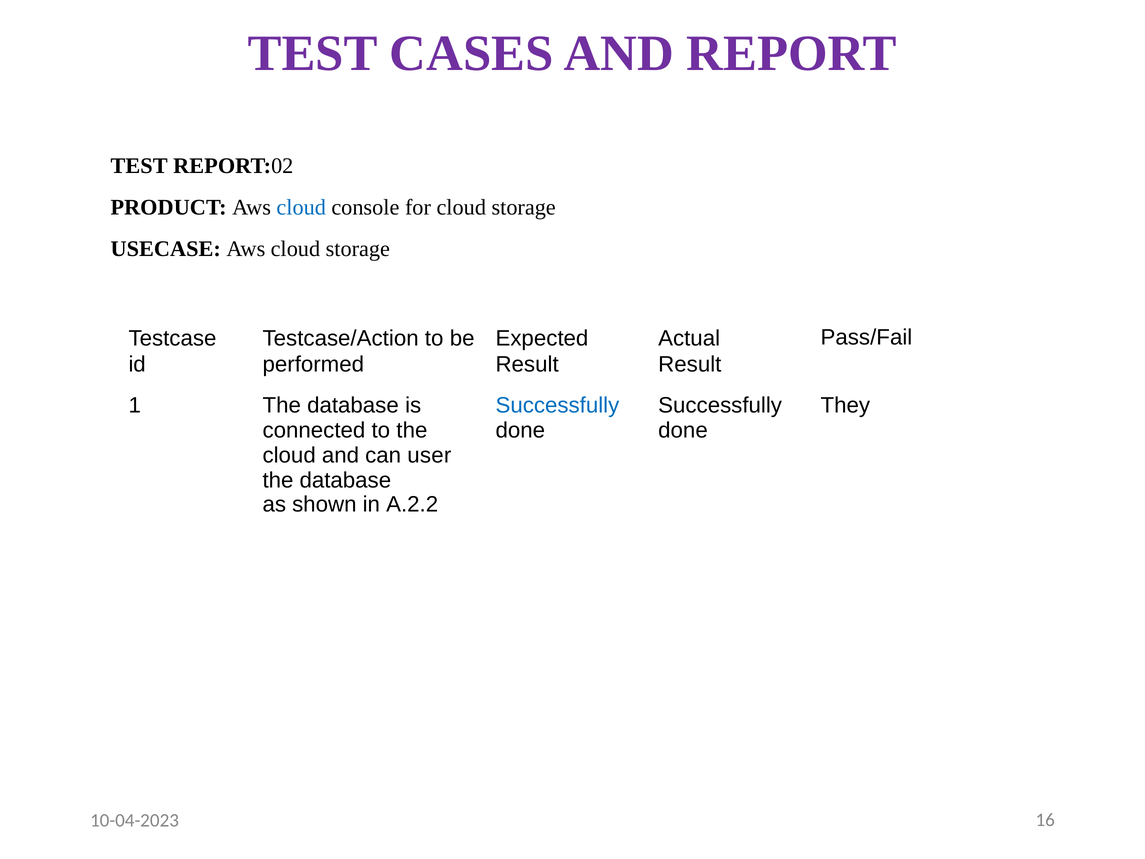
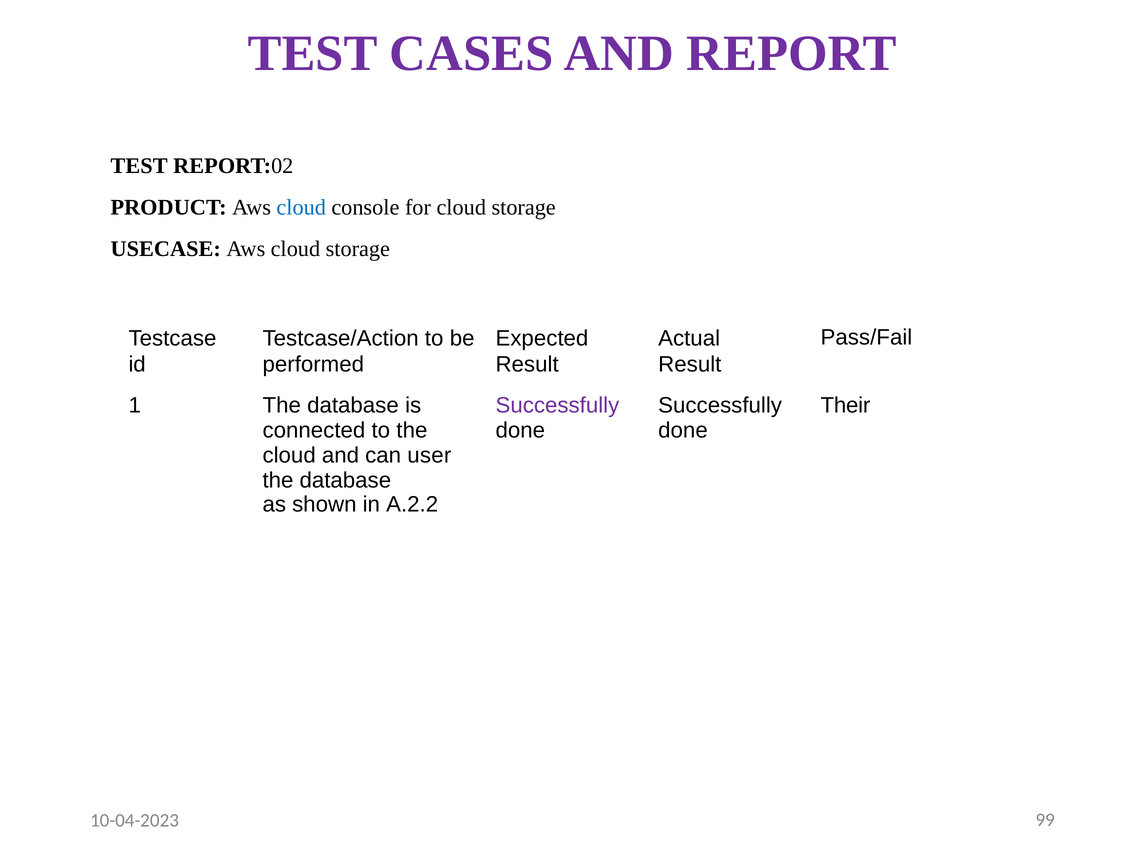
Successfully colour: blue -> purple (557, 405)
They: They -> Their (845, 406)
16: 16 -> 99 (1045, 820)
